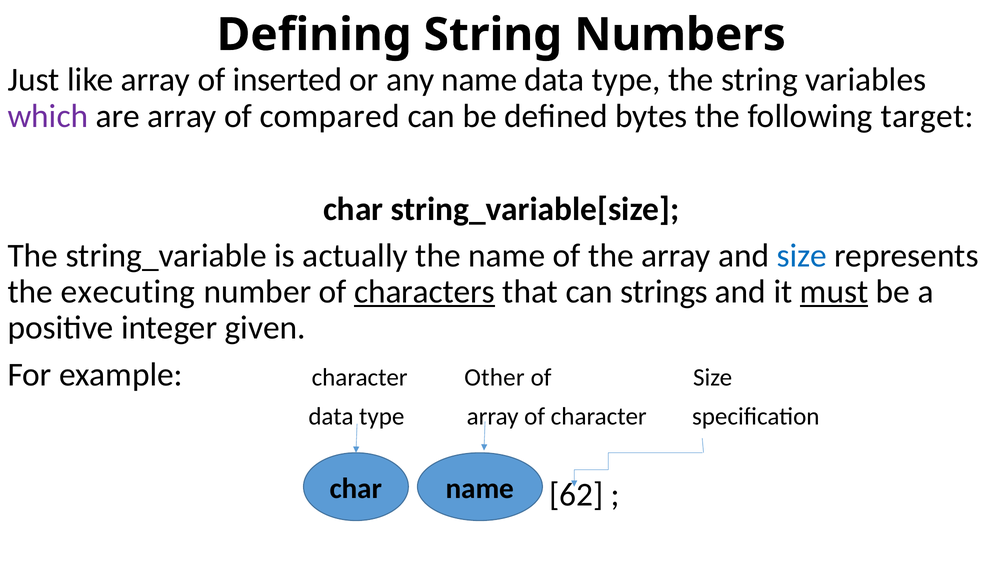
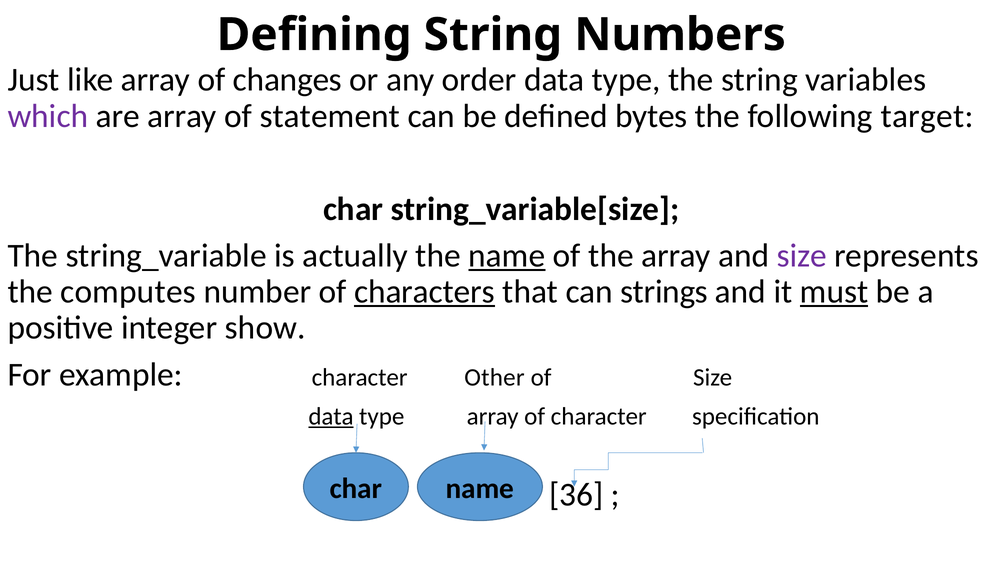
inserted: inserted -> changes (287, 80)
any name: name -> order (479, 80)
compared: compared -> statement (330, 116)
name underline: none -> present (507, 256)
size colour: blue -> purple (802, 256)
executing: executing -> computes (128, 292)
given: given -> show (265, 328)
data underline: none -> present (331, 417)
62: 62 -> 36 (576, 495)
